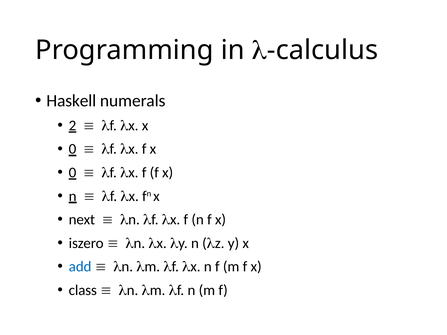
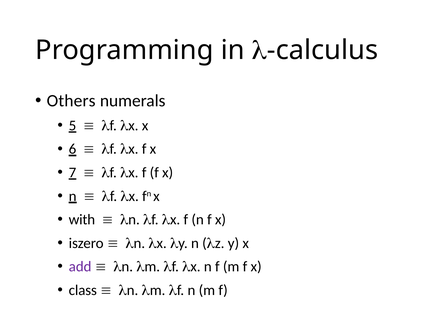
Haskell: Haskell -> Others (71, 101)
2: 2 -> 5 (72, 126)
0: 0 -> 6 (72, 149)
0: 0 -> 7 (72, 173)
next: next -> with (82, 220)
add colour: blue -> purple (80, 267)
